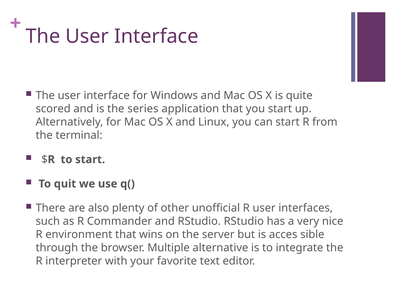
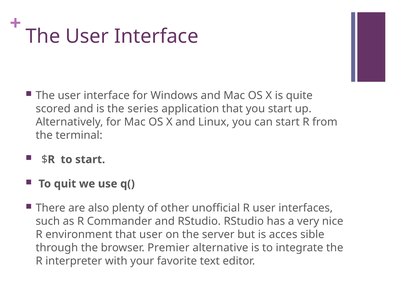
that wins: wins -> user (151, 235)
Multiple: Multiple -> Premier (168, 248)
